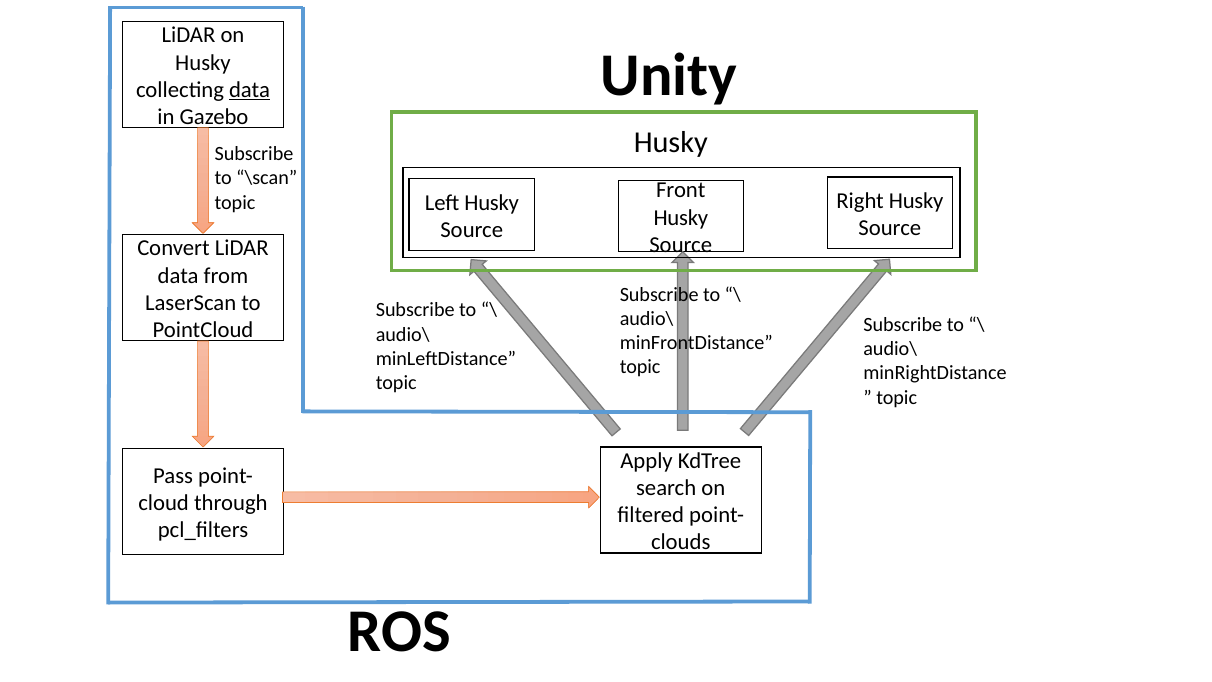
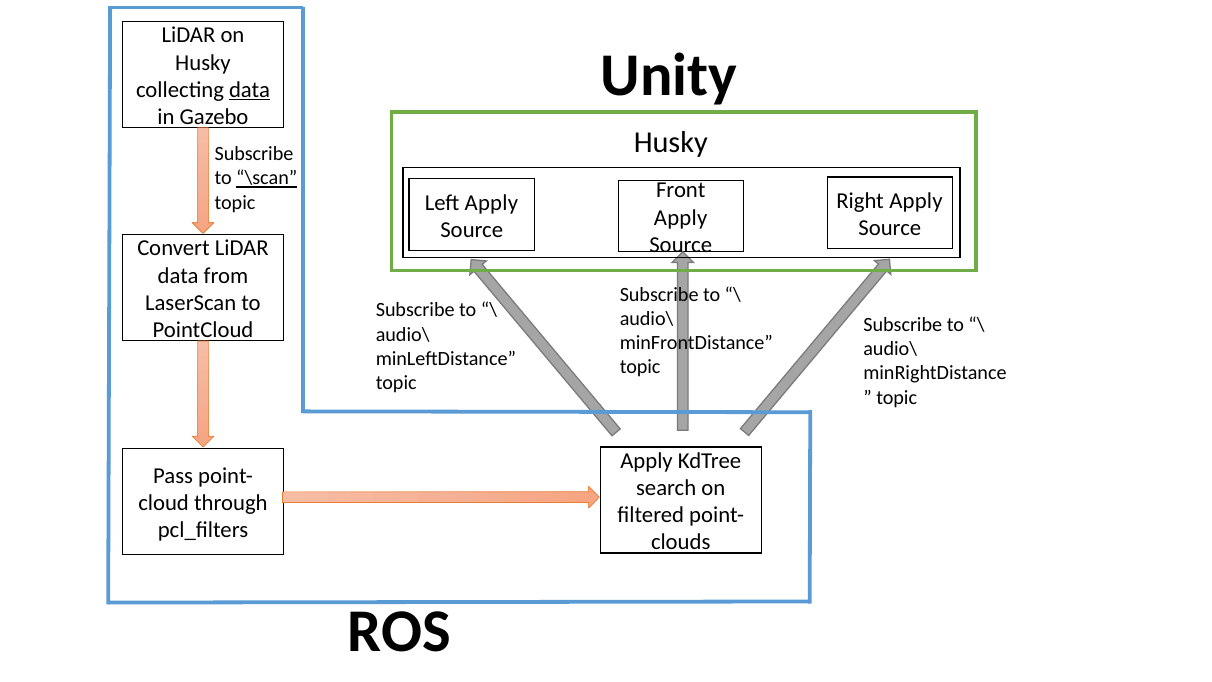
\scan underline: none -> present (267, 178)
Right Husky: Husky -> Apply (916, 201)
Left Husky: Husky -> Apply (491, 202)
Husky: Husky -> Apply (681, 217)
